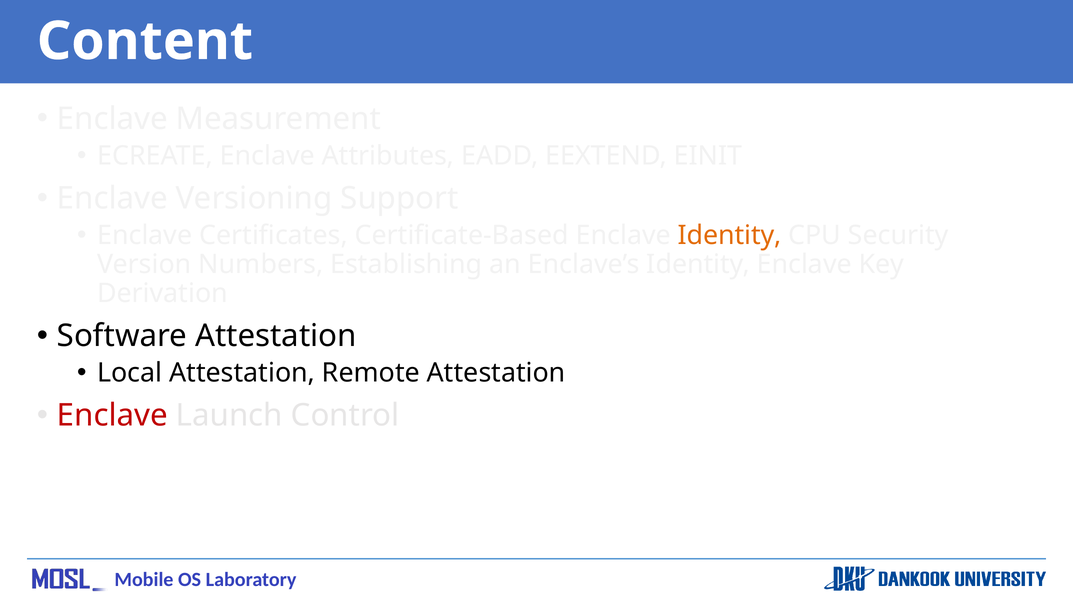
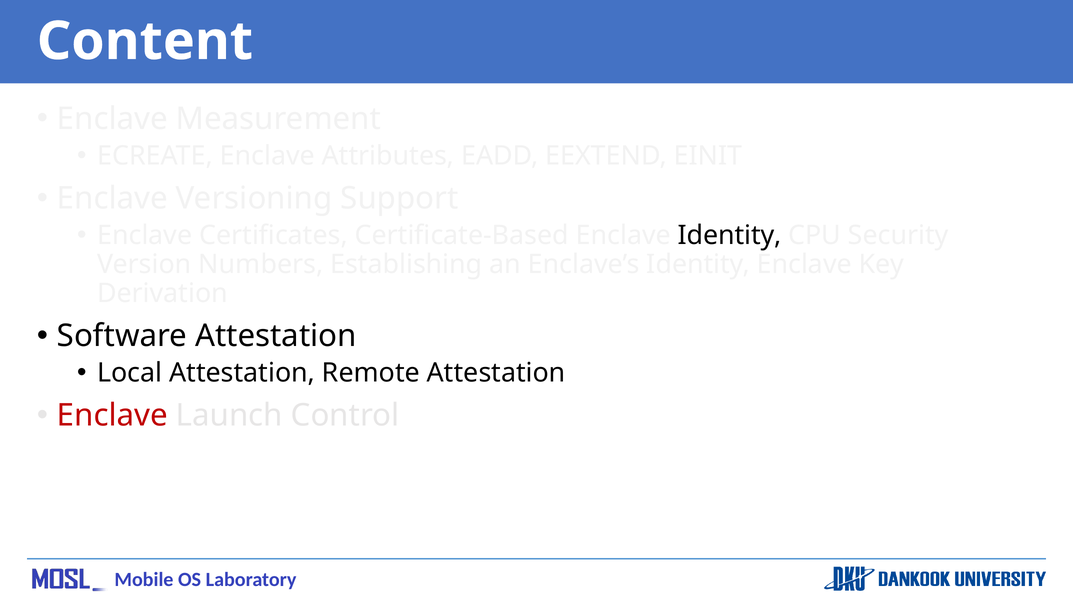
Identity colour: orange -> black (730, 235)
